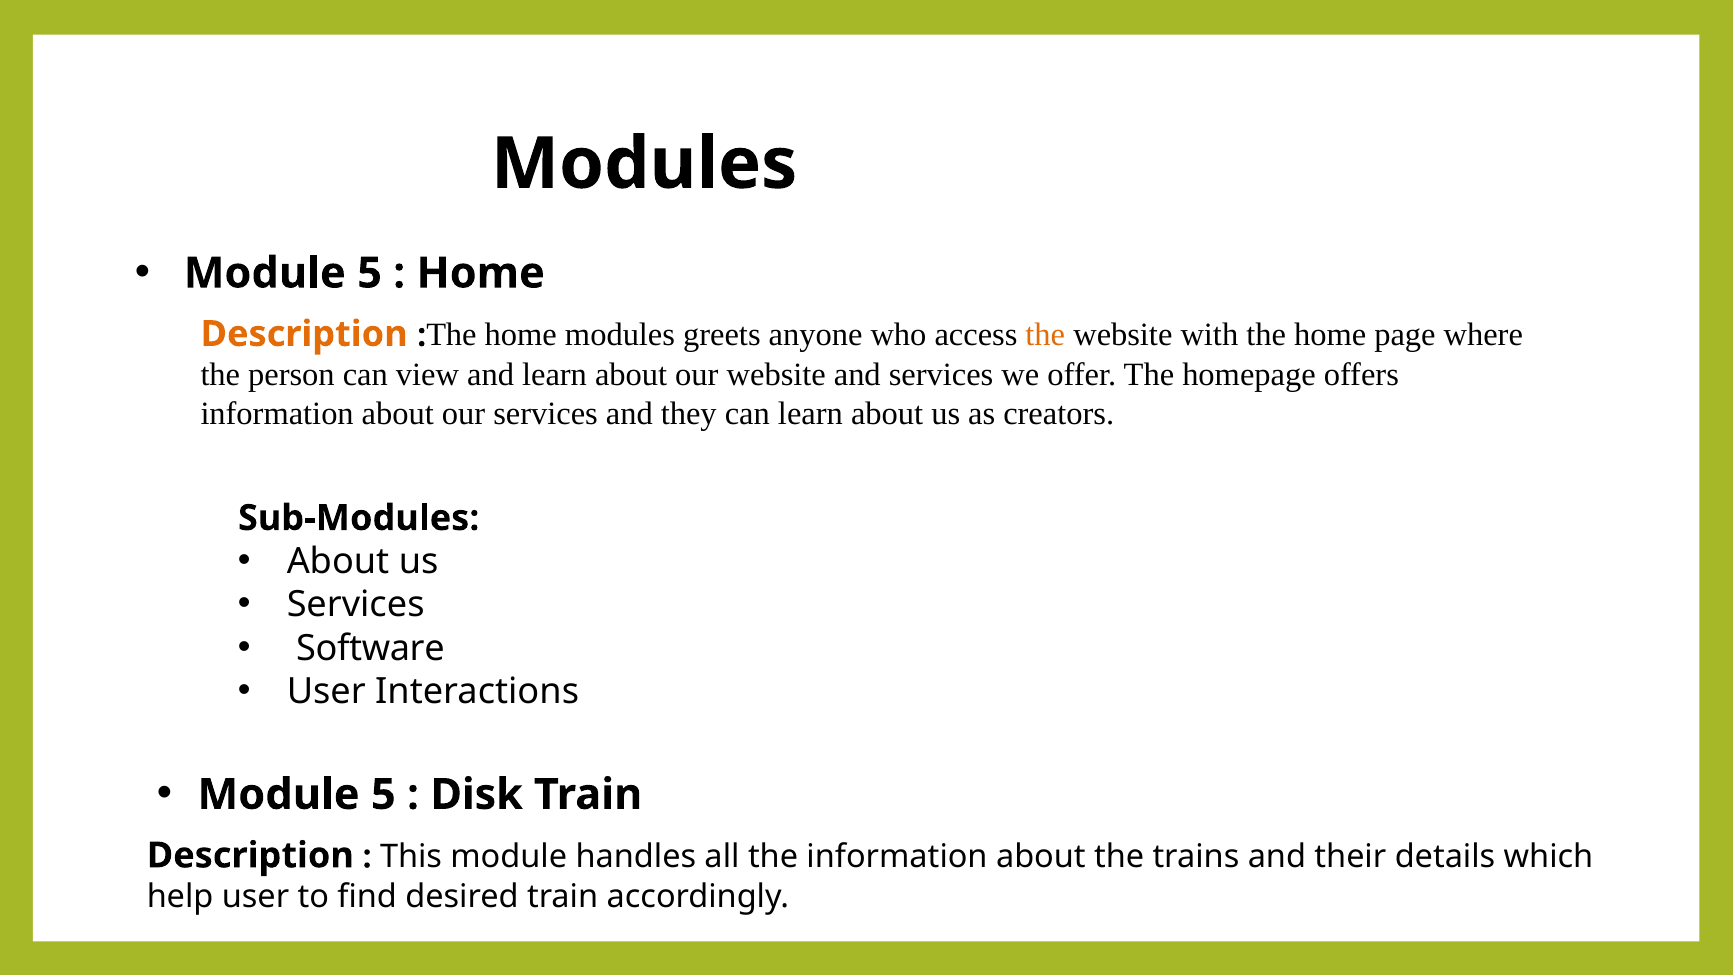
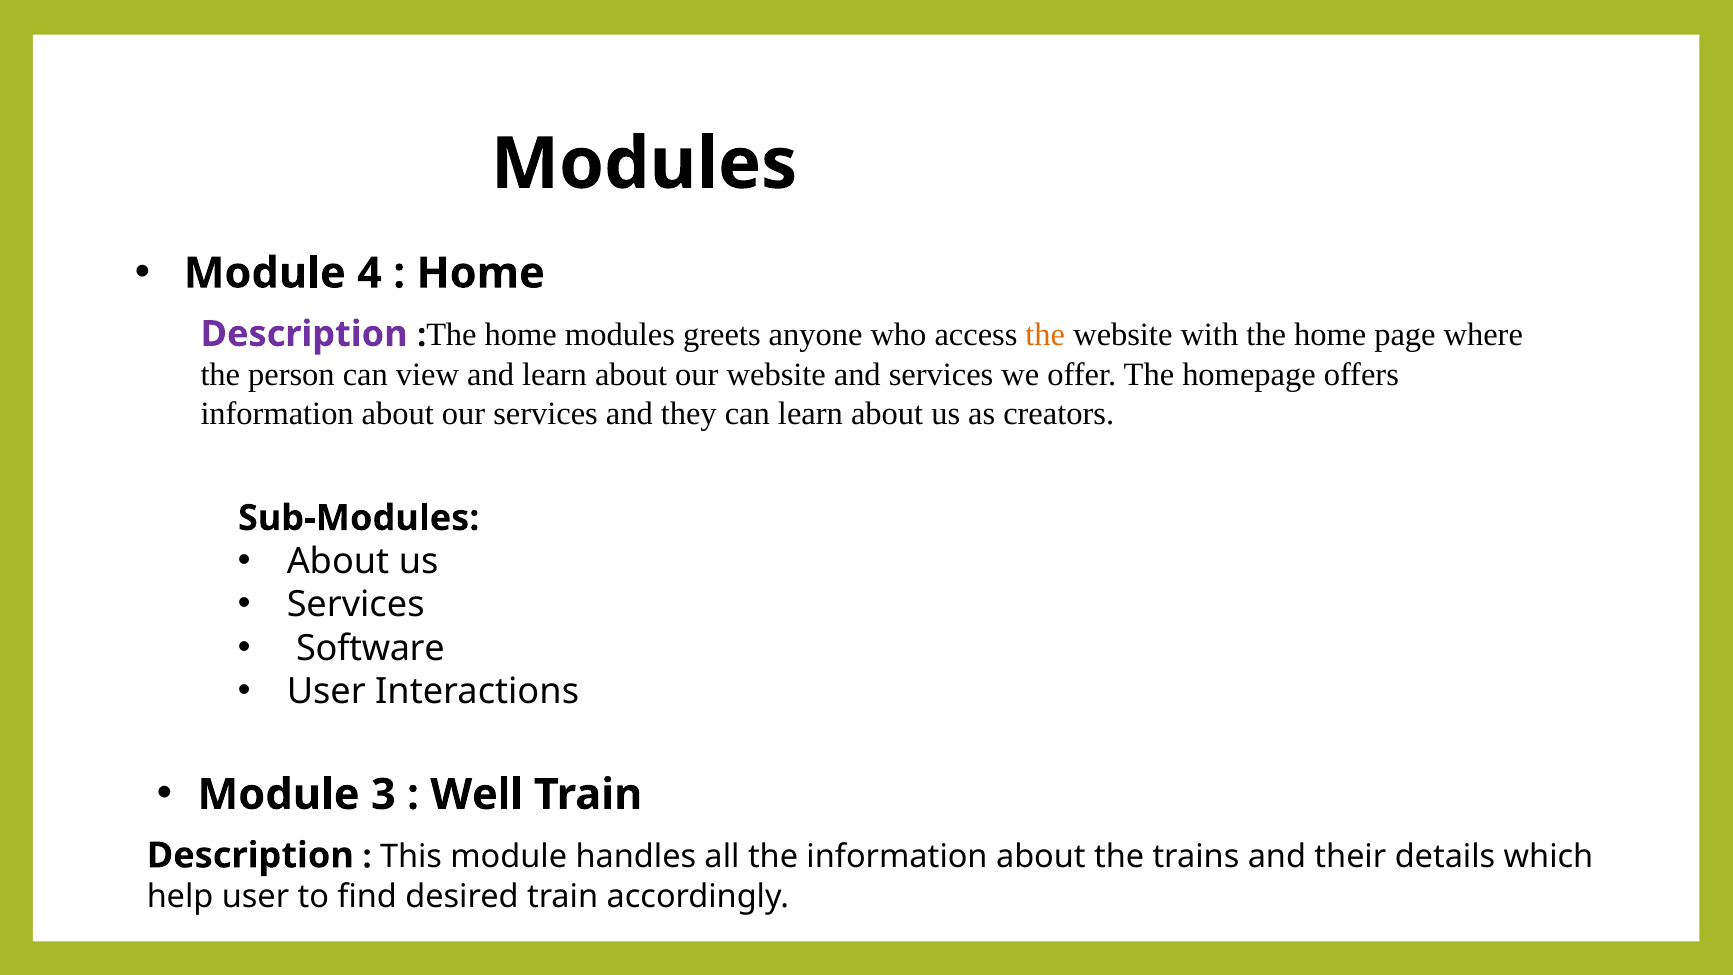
5: 5 -> 4 (370, 273)
Description colour: orange -> purple (304, 334)
5: 5 -> 3 (383, 795)
Disk: Disk -> Well (477, 795)
